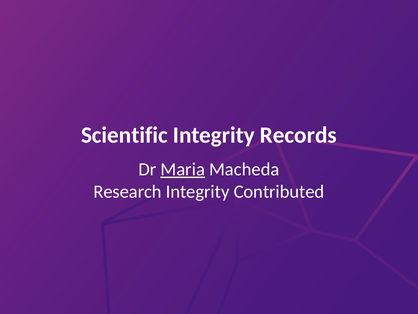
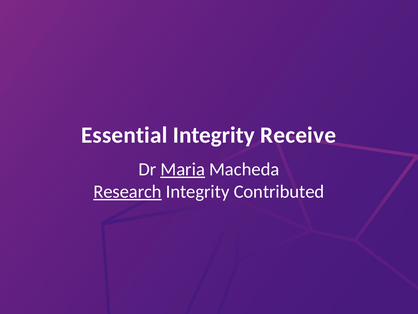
Scientific: Scientific -> Essential (124, 135)
Records: Records -> Receive (298, 135)
Research underline: none -> present (128, 191)
